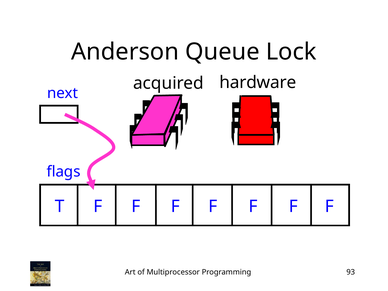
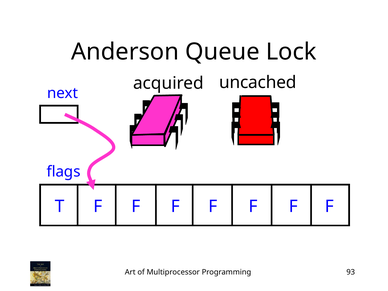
hardware: hardware -> uncached (258, 83)
